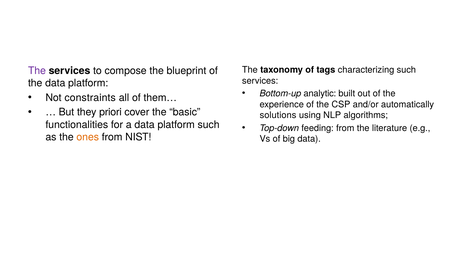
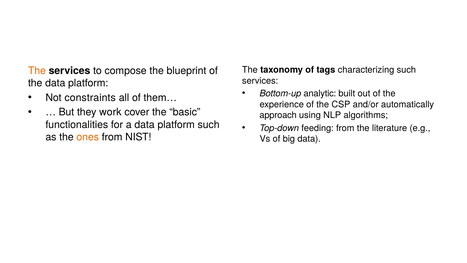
The colour: purple -> orange (37, 71)
priori: priori -> work (110, 112)
solutions: solutions -> approach (278, 115)
